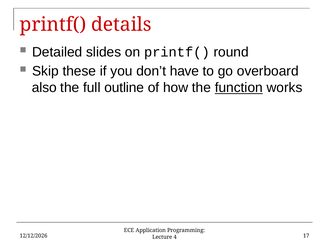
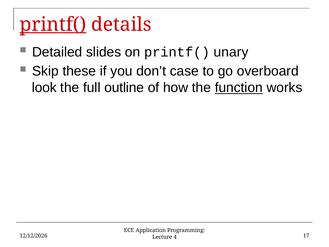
printf( underline: none -> present (53, 25)
round: round -> unary (231, 52)
have: have -> case (184, 71)
also: also -> look (44, 88)
